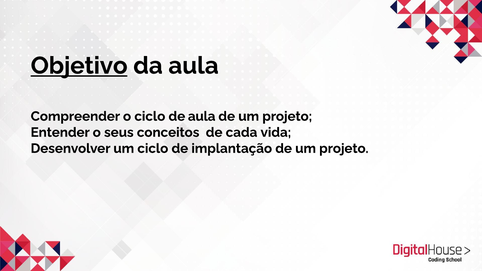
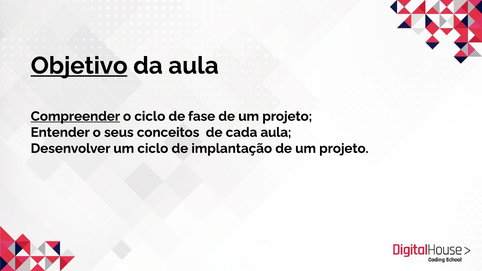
Compreender underline: none -> present (75, 116)
de aula: aula -> fase (202, 116)
cada vida: vida -> aula (276, 132)
